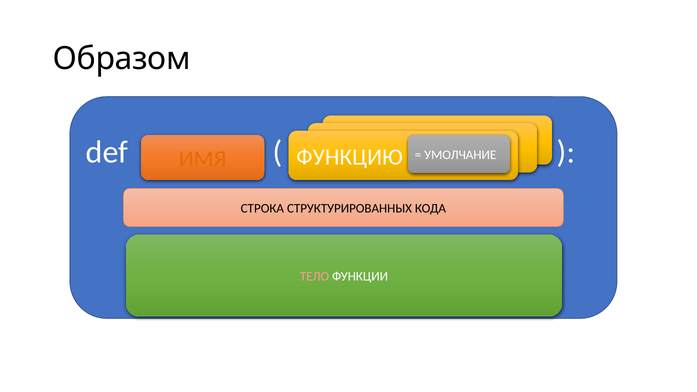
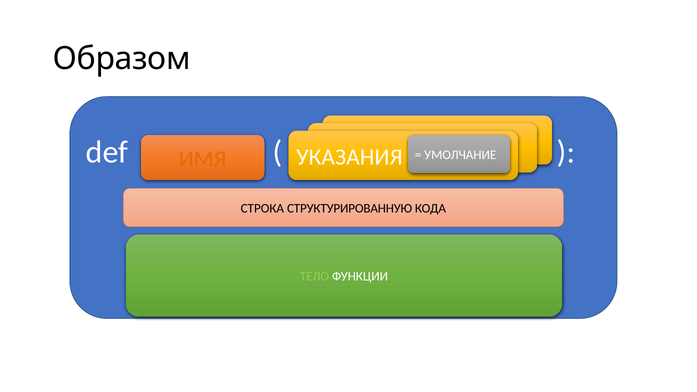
ФУНКЦИЮ: ФУНКЦИЮ -> УКАЗАНИЯ (349, 157)
СТРУКТУРИРОВАННЫХ: СТРУКТУРИРОВАННЫХ -> СТРУКТУРИРОВАННУЮ (350, 208)
ТЕЛО colour: pink -> light green (315, 276)
